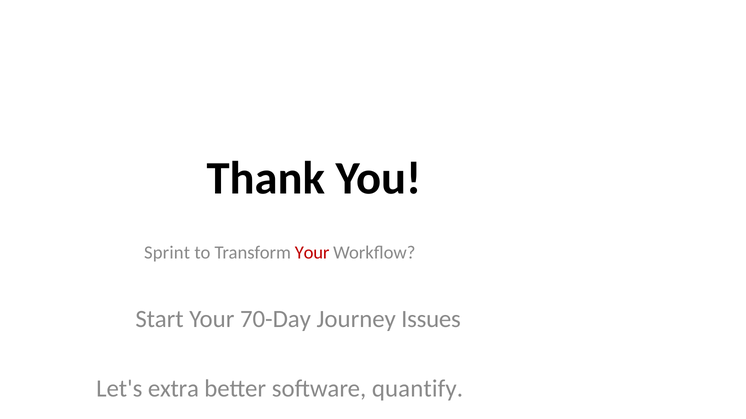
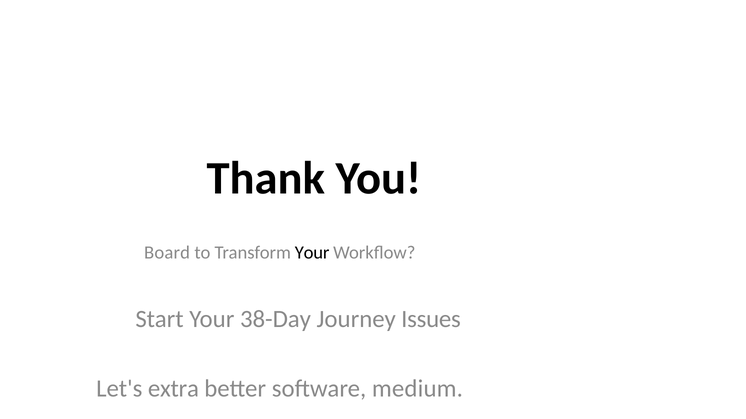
Sprint: Sprint -> Board (167, 253)
Your colour: red -> black (312, 253)
70-Day: 70-Day -> 38-Day (276, 319)
quantify: quantify -> medium (417, 389)
